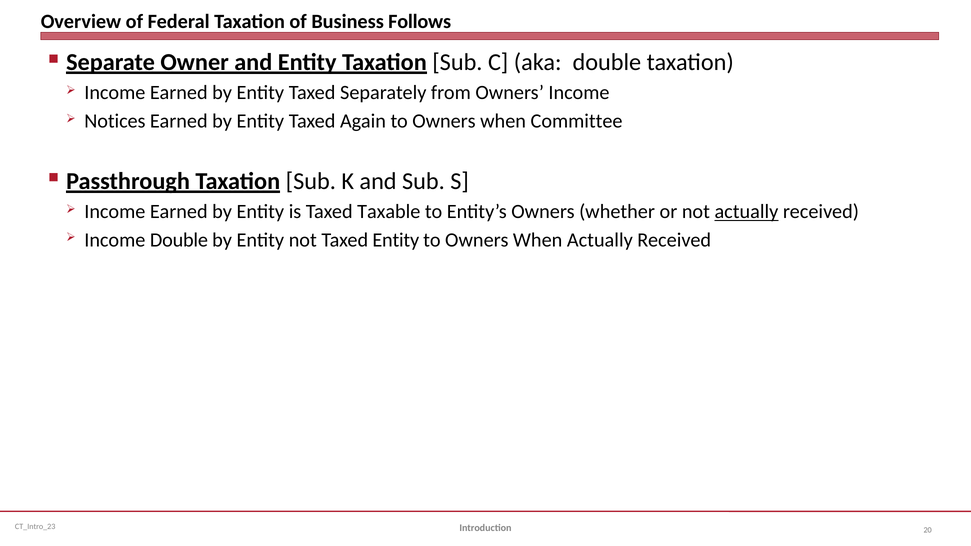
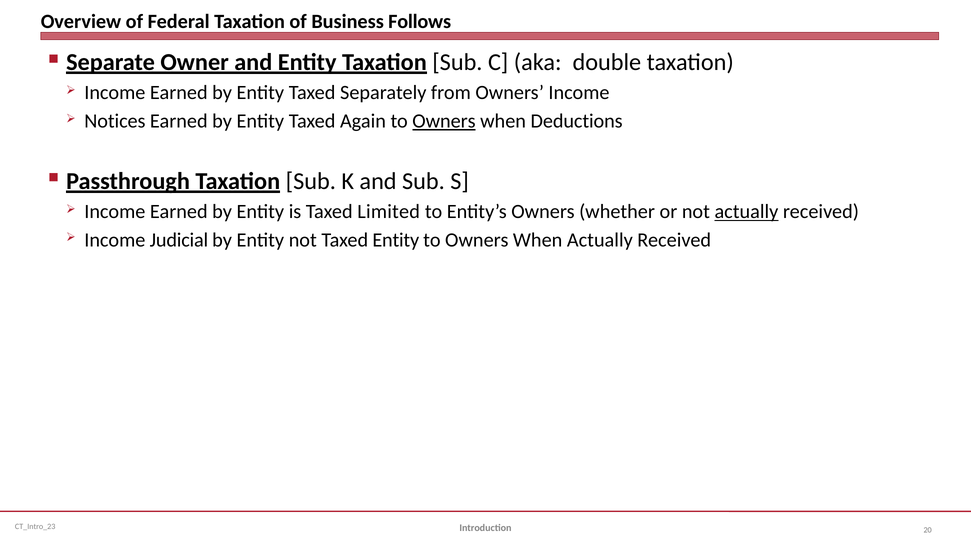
Owners underline: none -> present (444, 121)
Committee: Committee -> Deductions (577, 121)
Taxable: Taxable -> Limited (389, 212)
Income Double: Double -> Judicial (179, 240)
